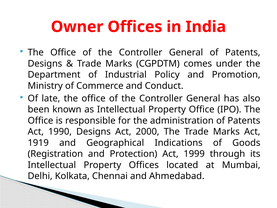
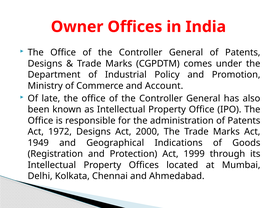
Conduct: Conduct -> Account (164, 86)
1990: 1990 -> 1972 (60, 132)
1919: 1919 -> 1949 (38, 143)
